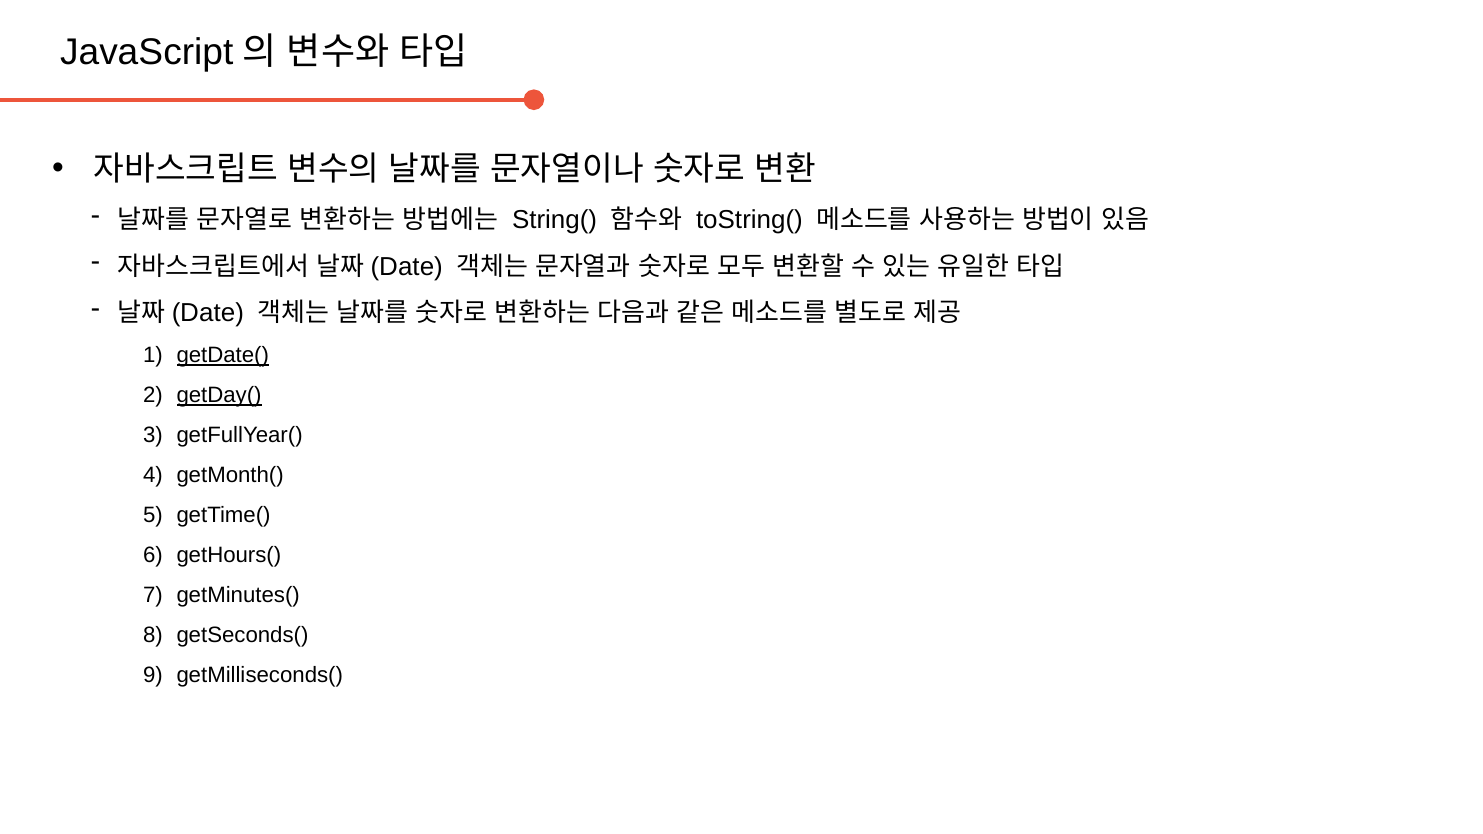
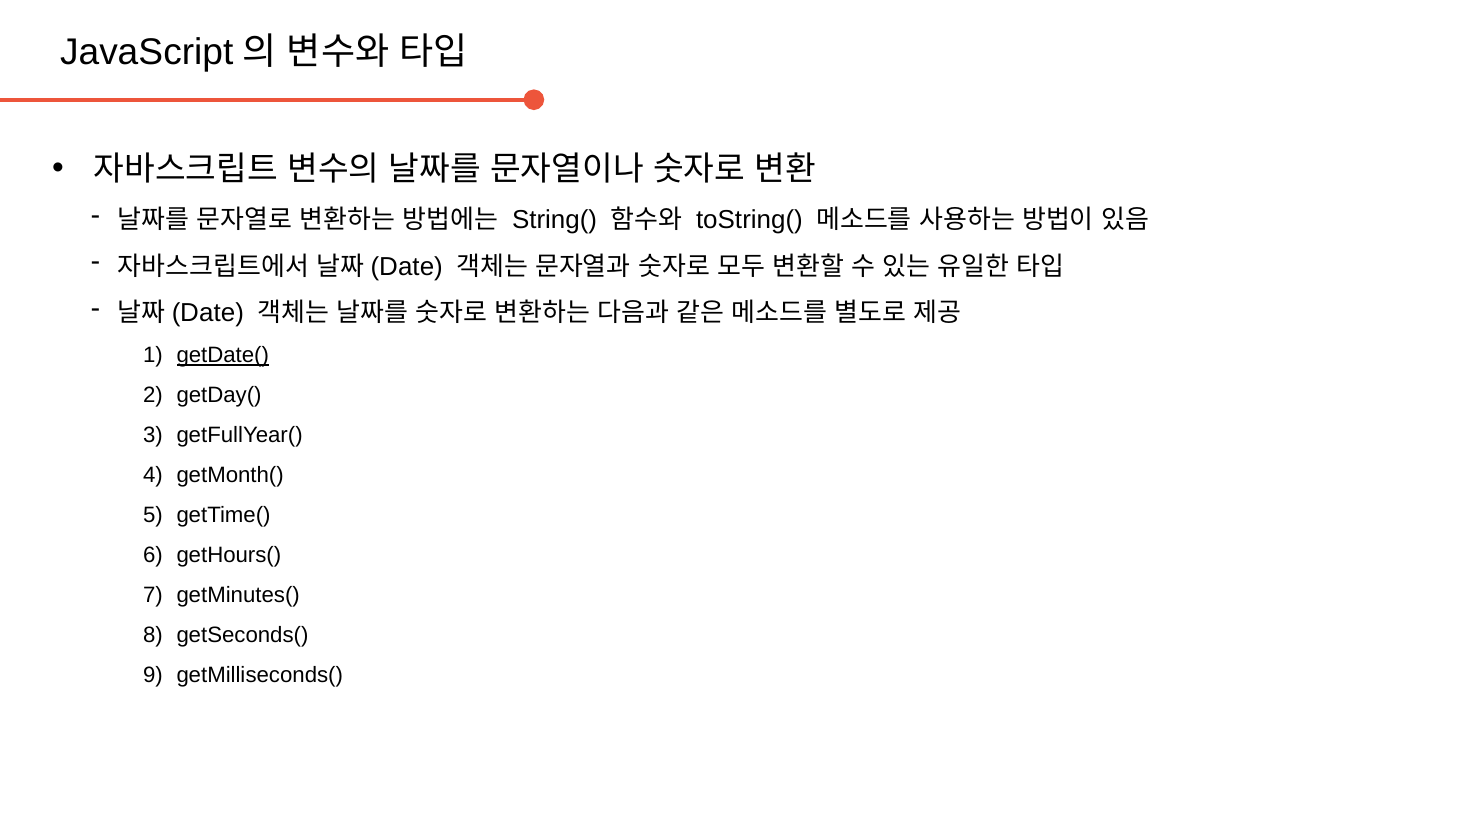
getDay( underline: present -> none (219, 395)
